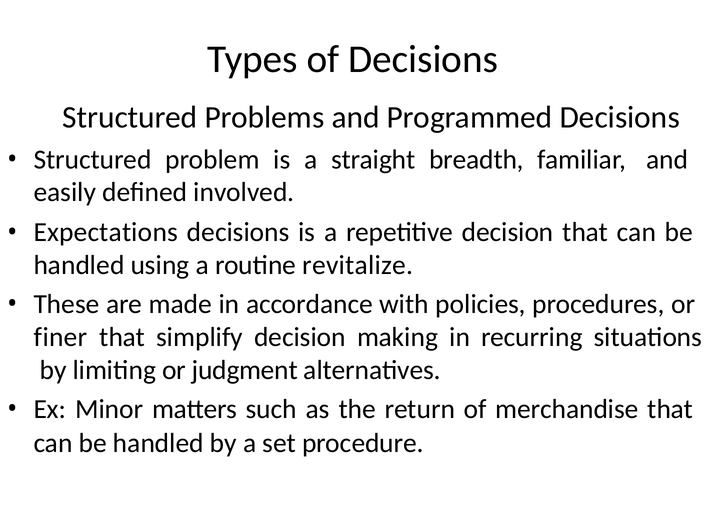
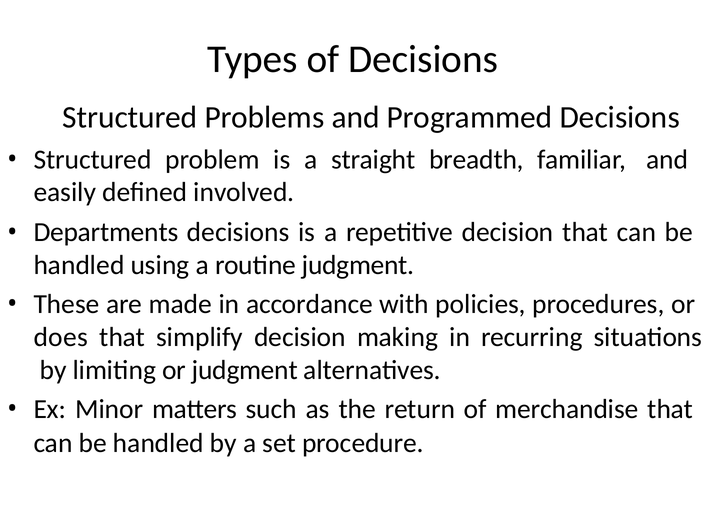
Expectations: Expectations -> Departments (106, 232)
routine revitalize: revitalize -> judgment (358, 265)
finer: finer -> does (61, 337)
